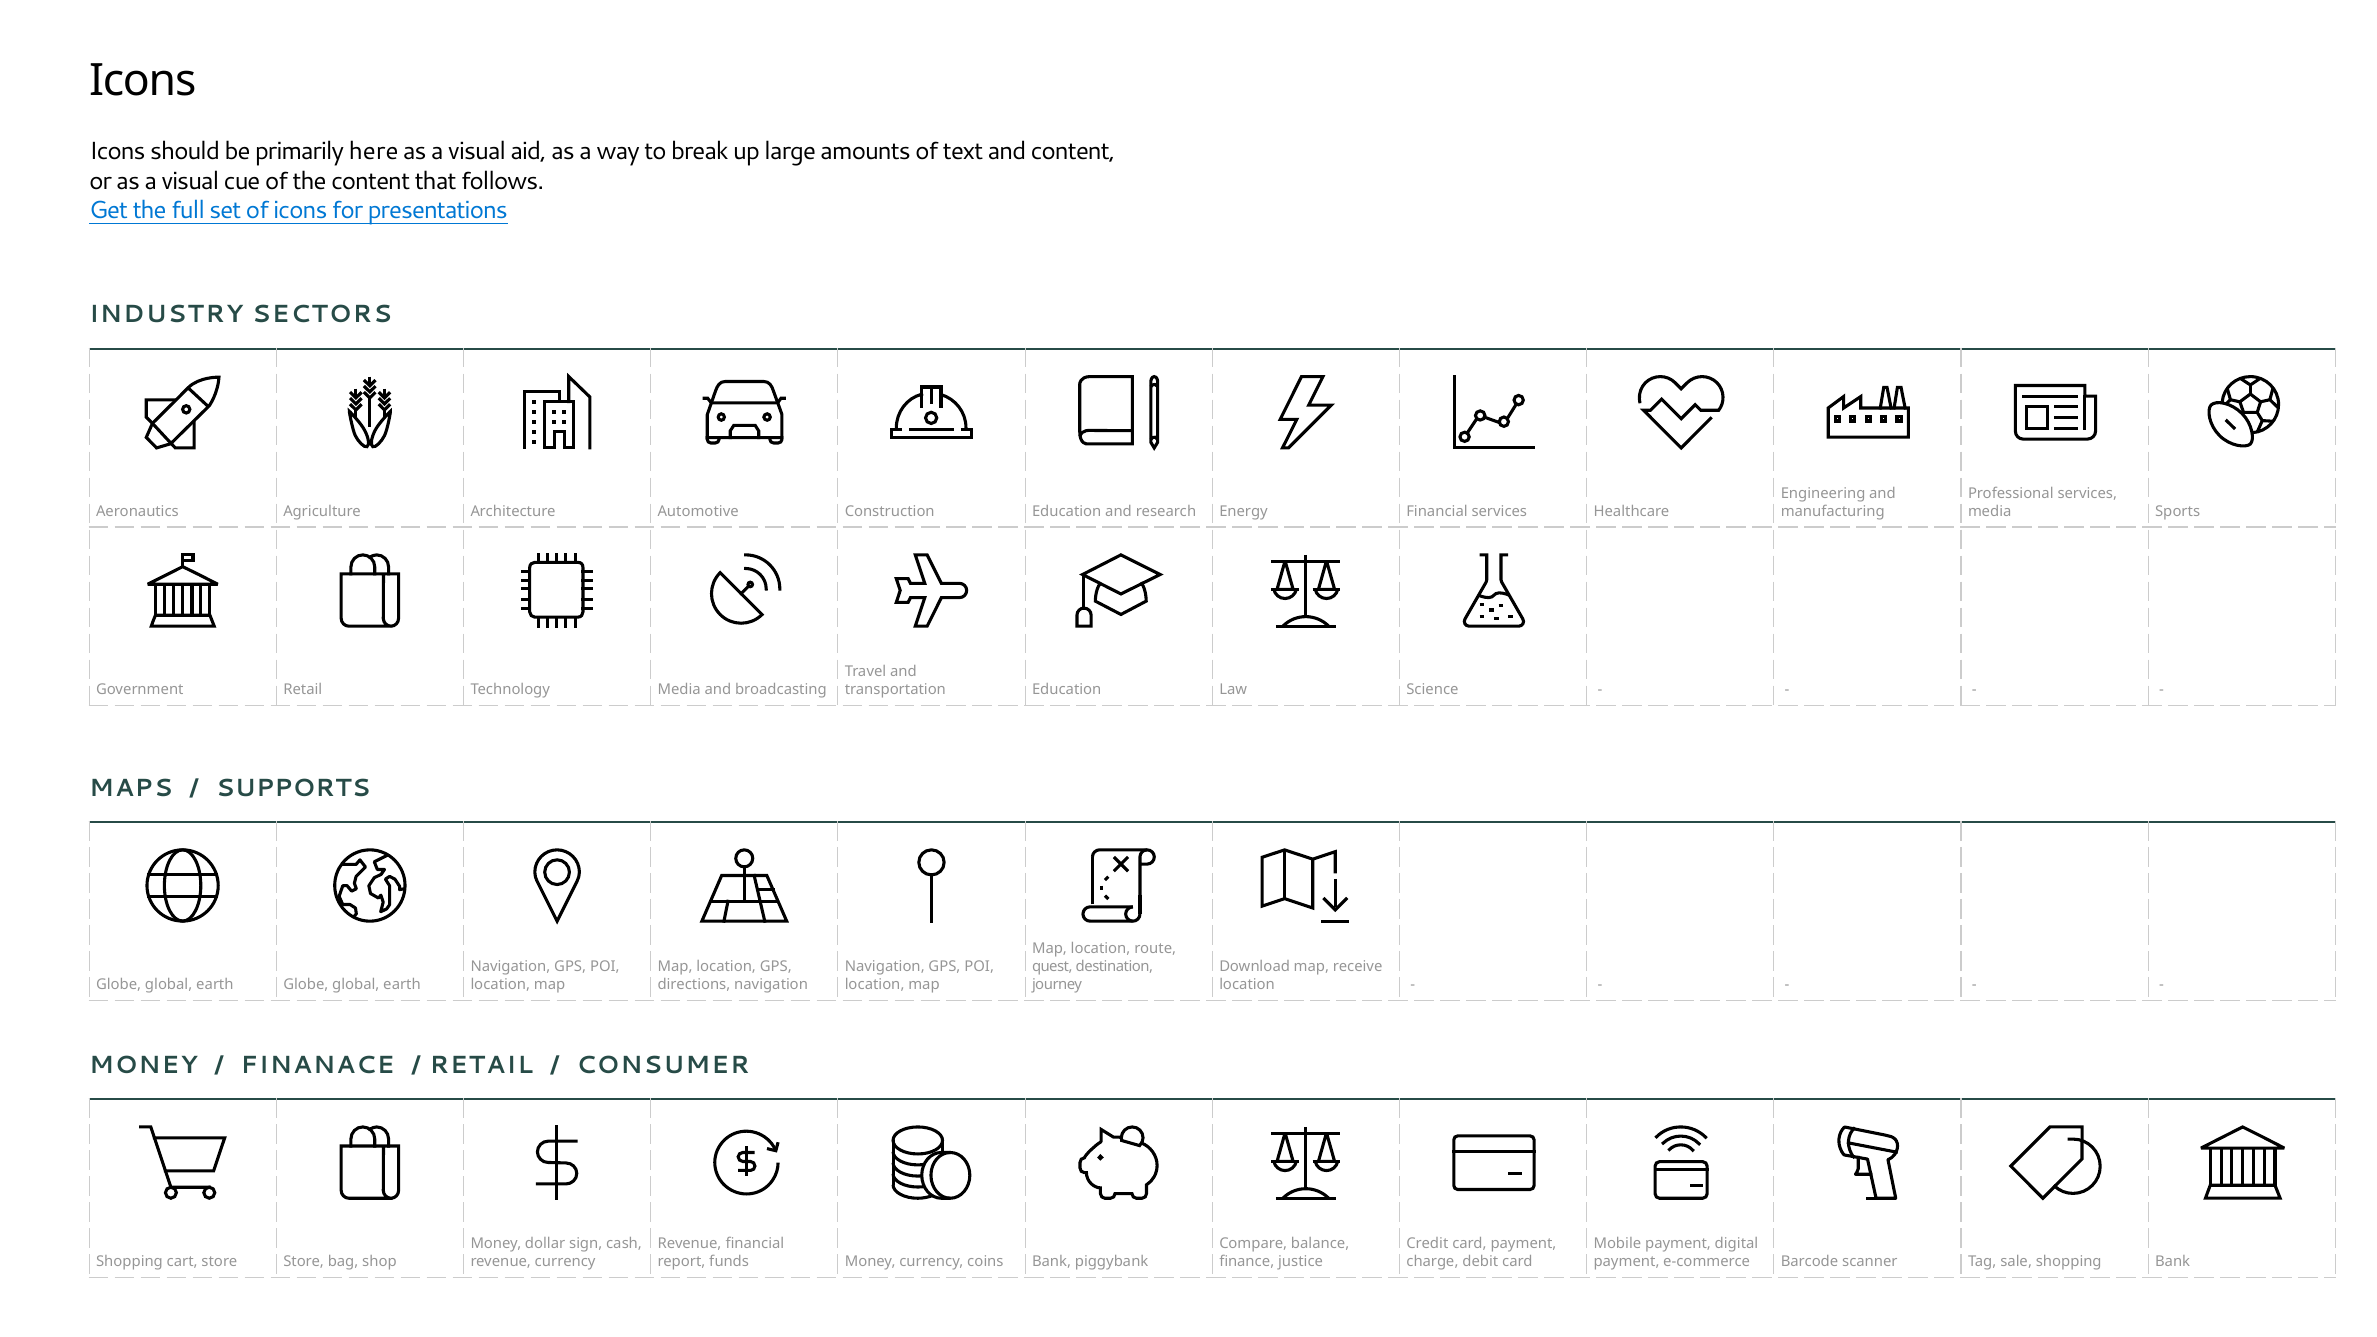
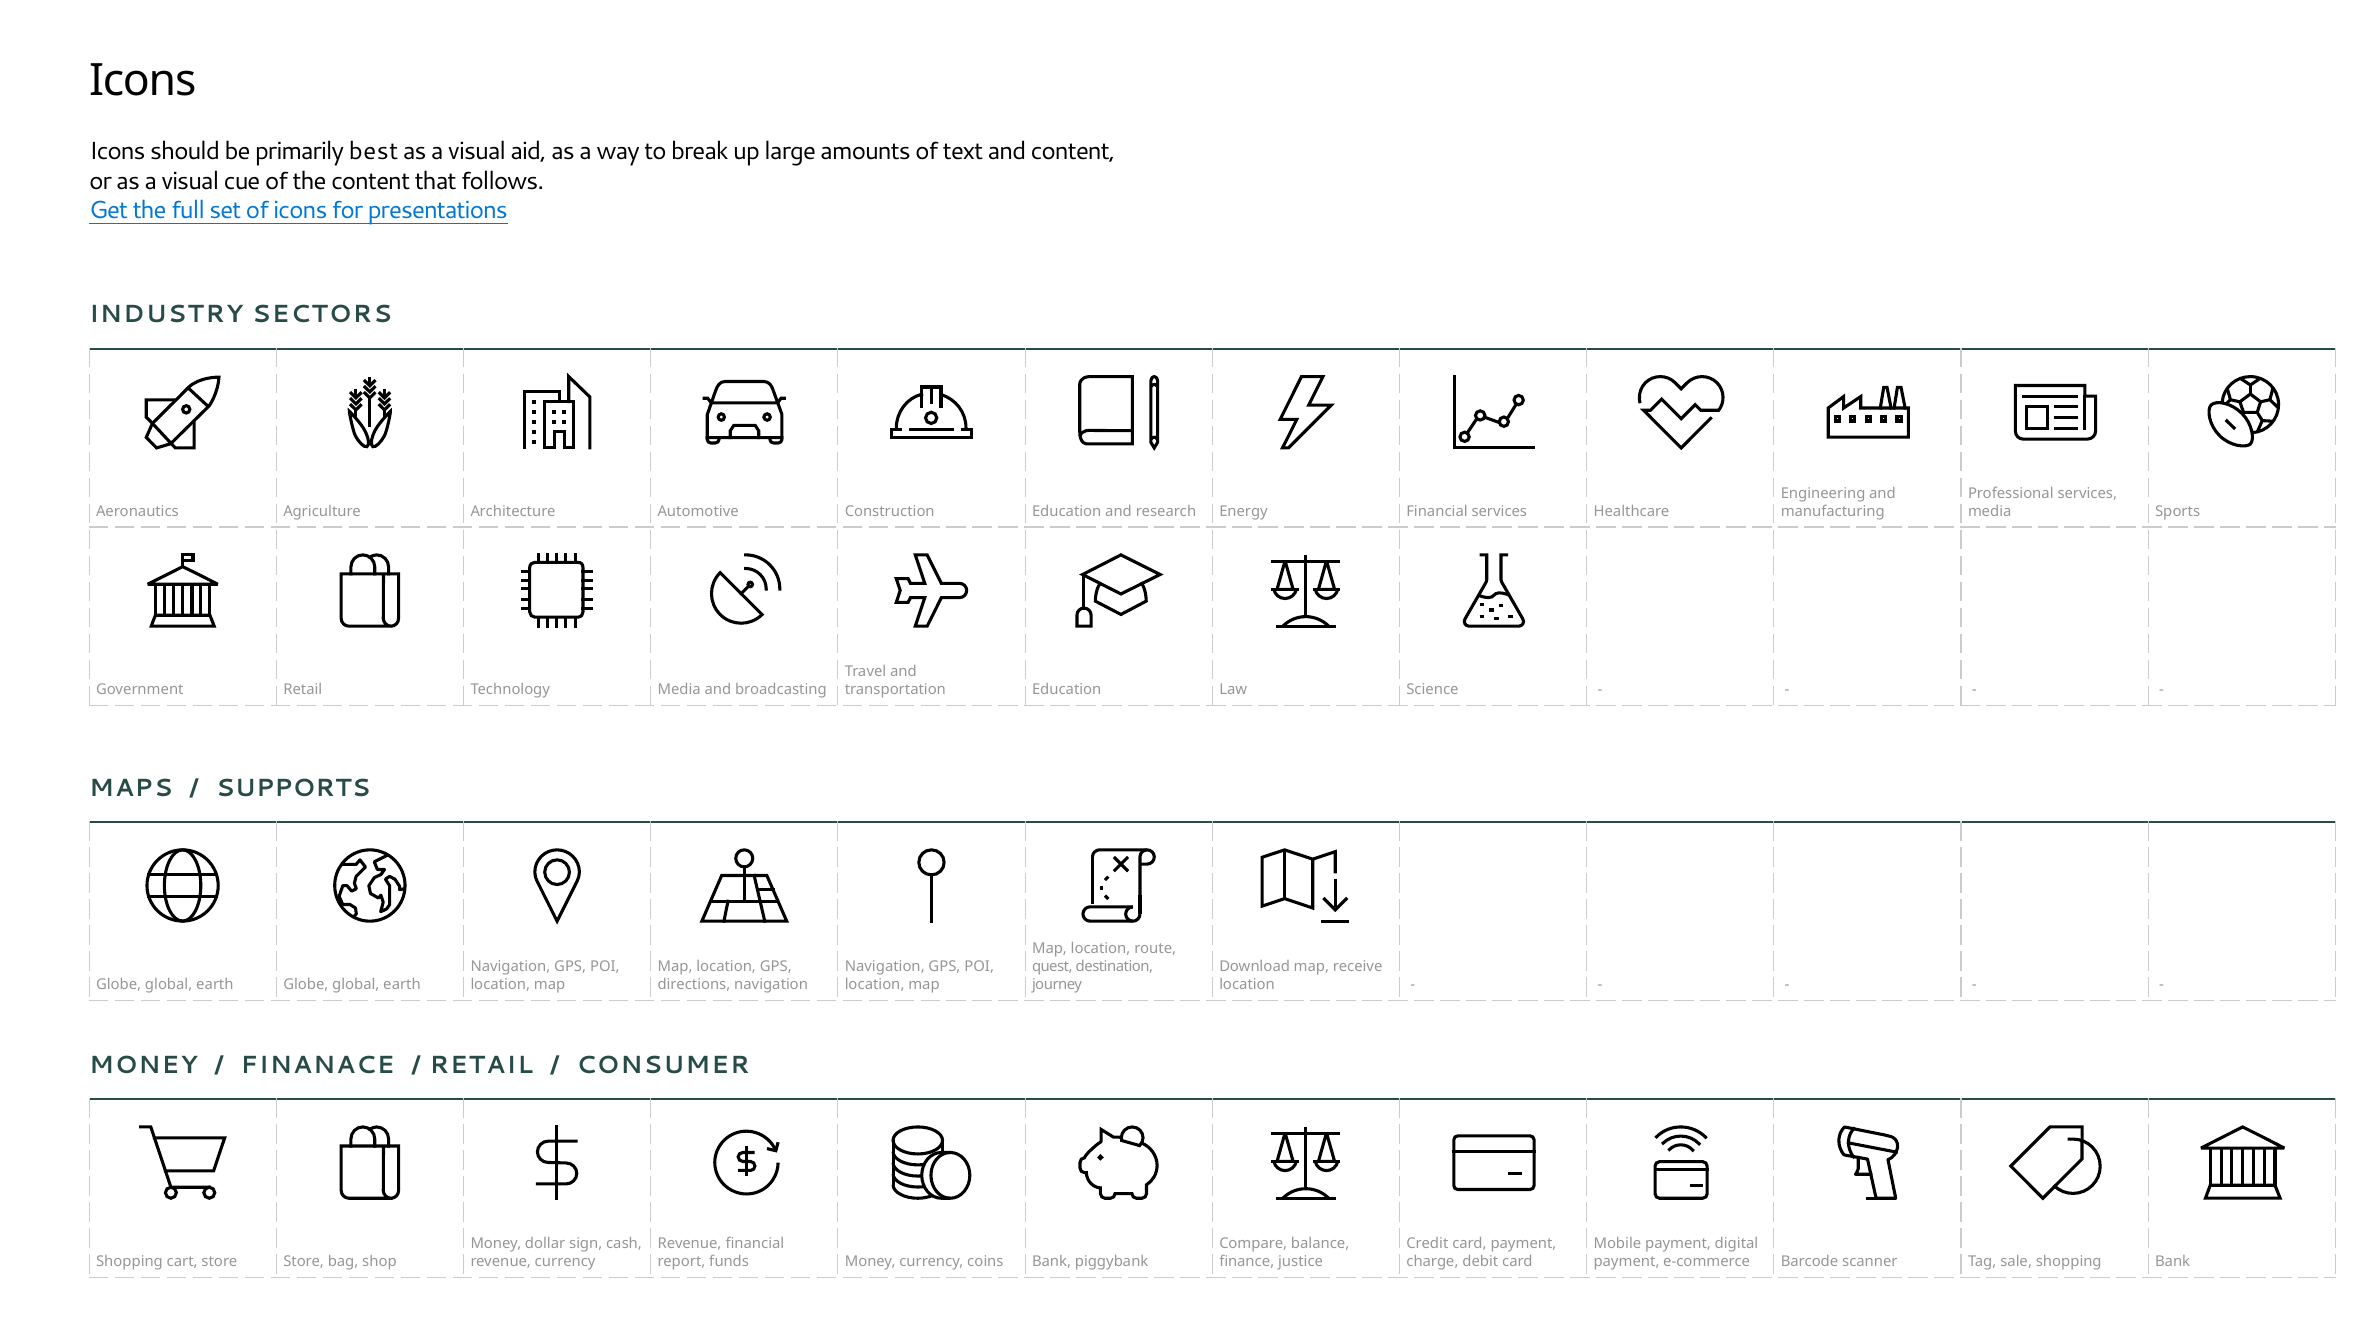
here: here -> best (373, 151)
